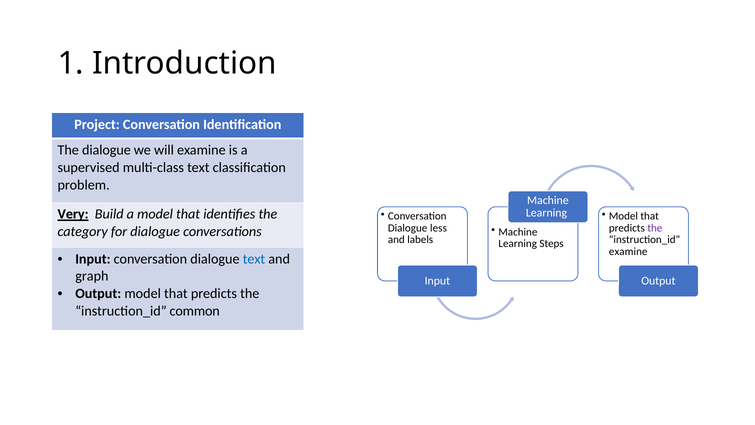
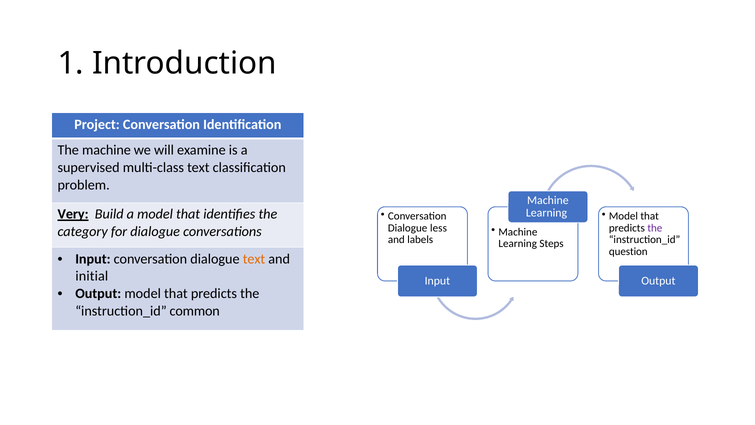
The dialogue: dialogue -> machine (106, 150)
examine: examine -> question (628, 252)
text colour: blue -> orange (254, 259)
graph: graph -> initial (92, 276)
